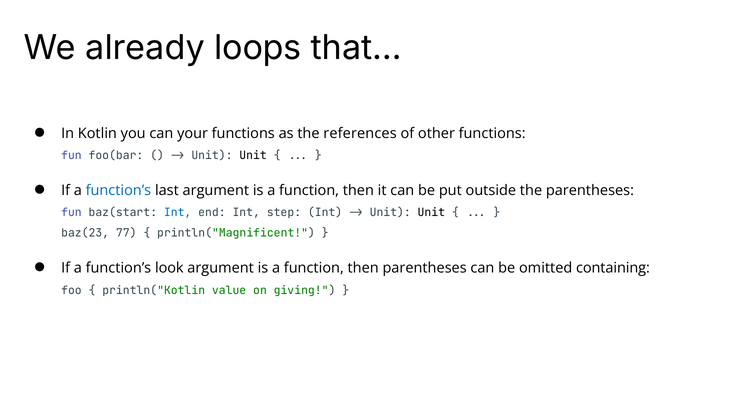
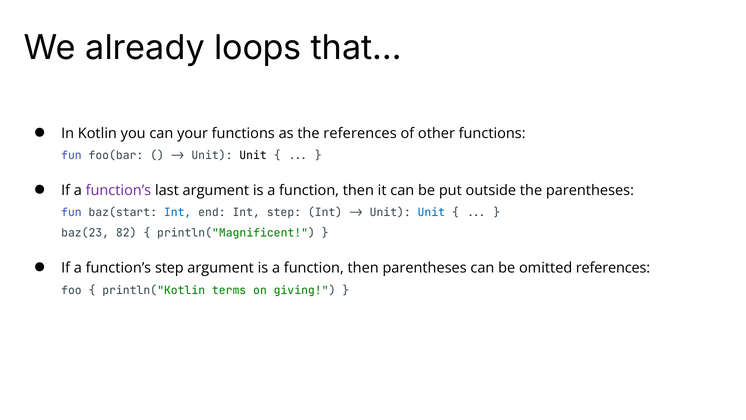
function’s colour: blue -> purple (118, 190)
Unit colour: black -> blue (431, 212)
77: 77 -> 82 (126, 233)
function’s look: look -> step (169, 268)
omitted containing: containing -> references (613, 268)
value: value -> terms (229, 290)
